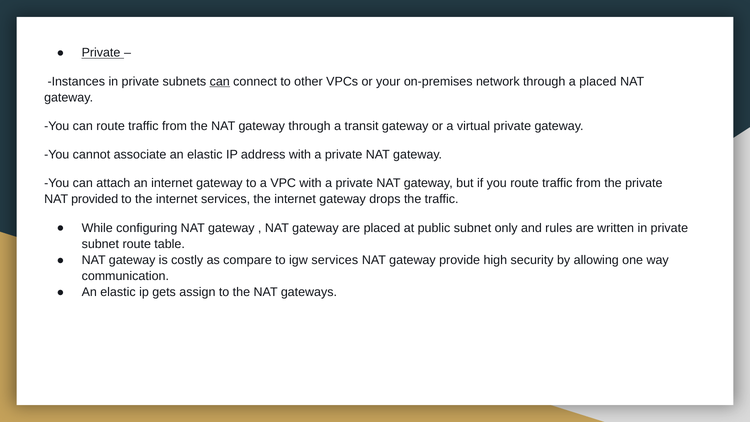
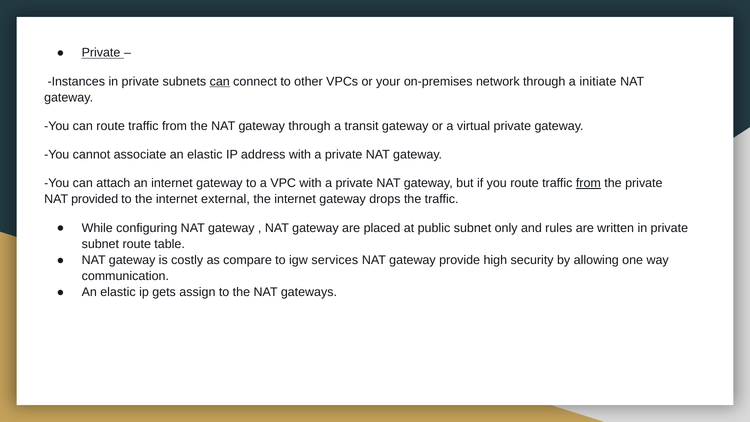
a placed: placed -> initiate (598, 81)
from underline: none -> present (588, 183)
internet services: services -> external (226, 199)
